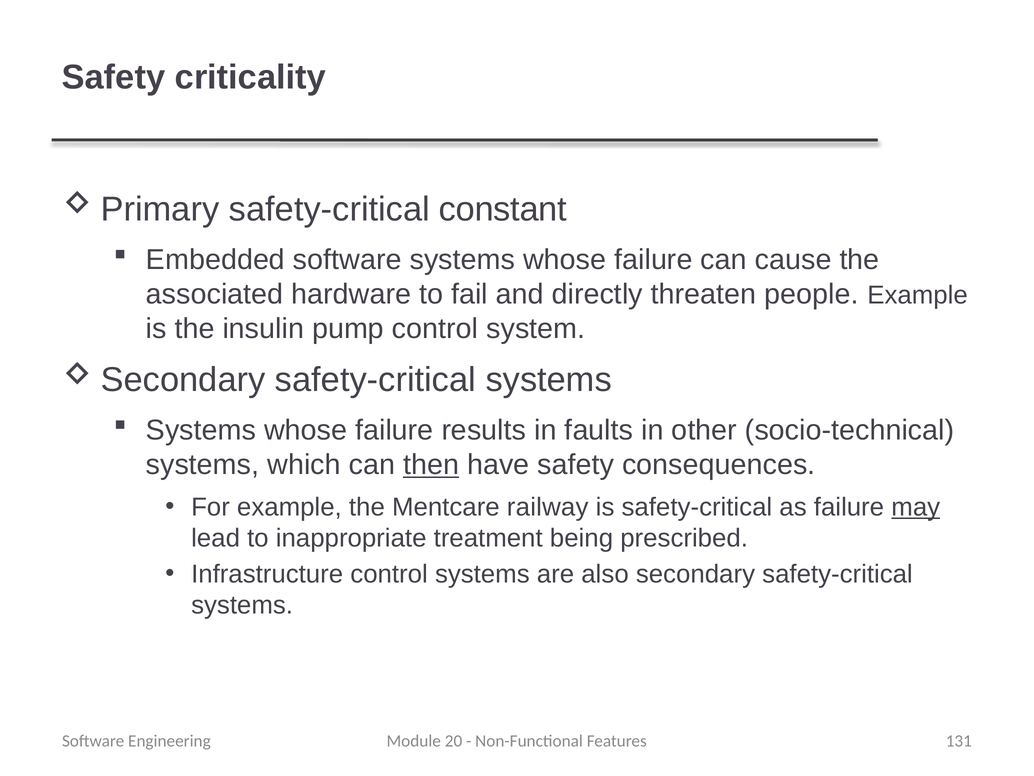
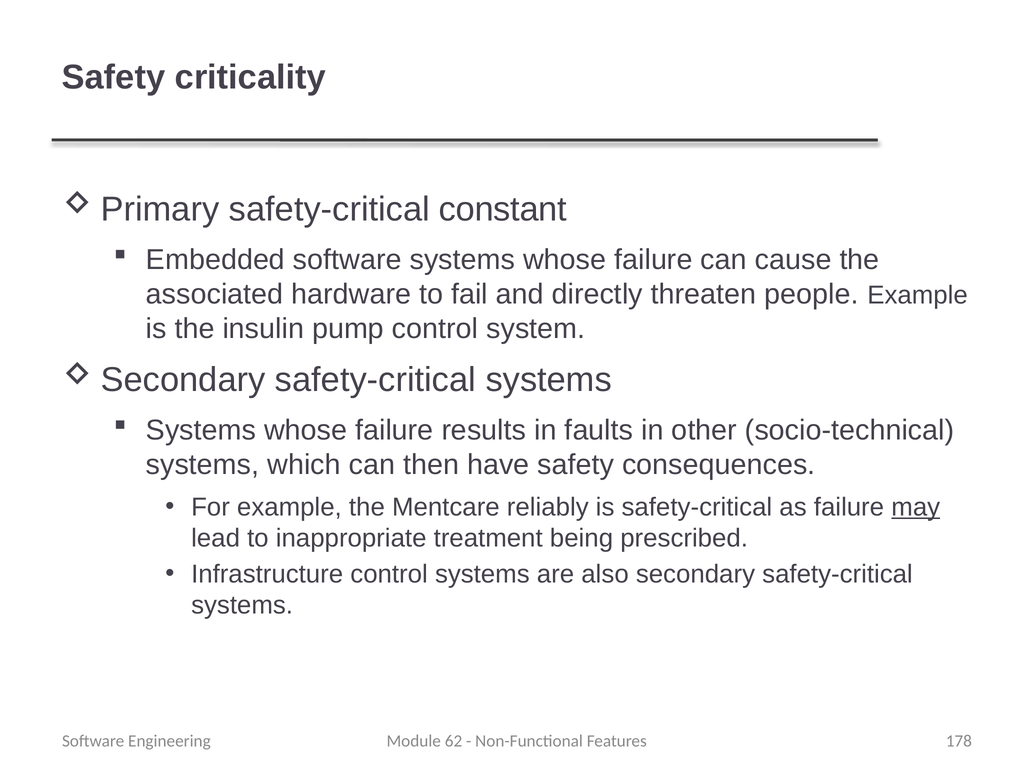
then underline: present -> none (431, 465)
railway: railway -> reliably (548, 507)
20: 20 -> 62 (453, 740)
131: 131 -> 178 (959, 740)
